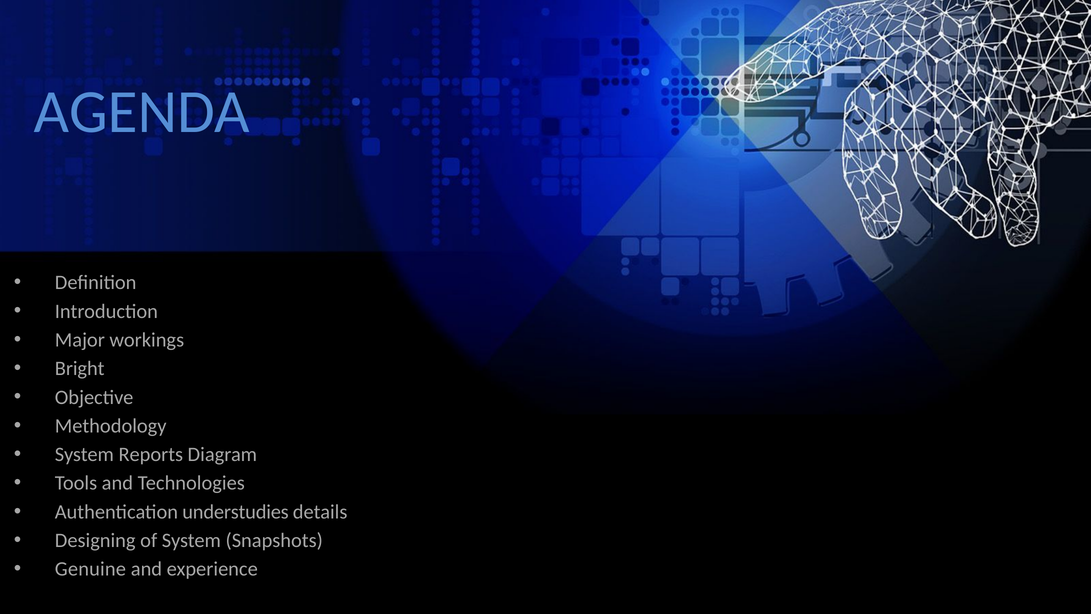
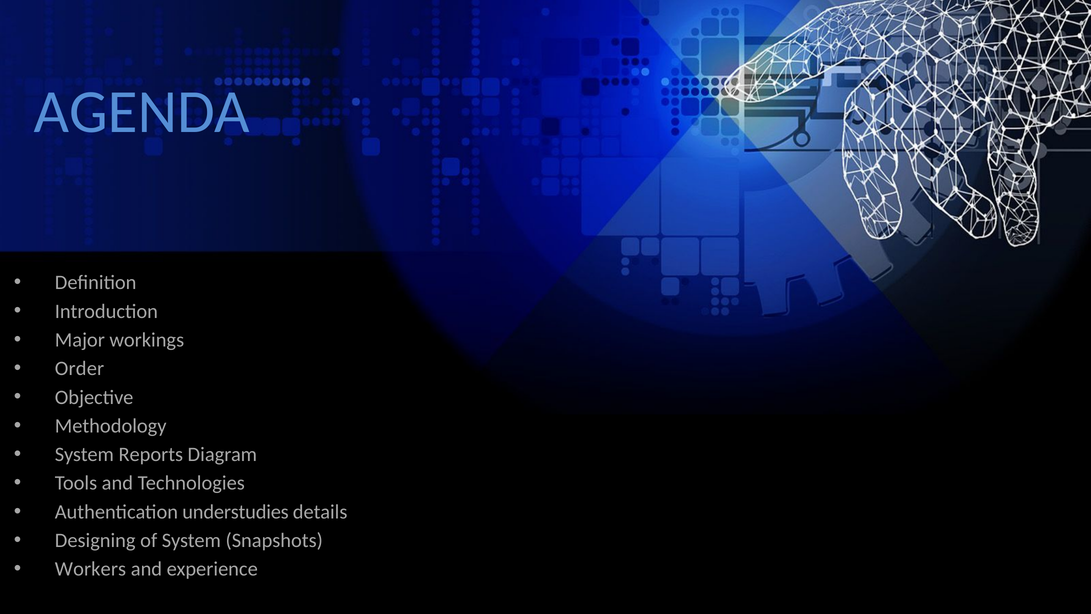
Bright: Bright -> Order (80, 368)
Genuine: Genuine -> Workers (90, 569)
